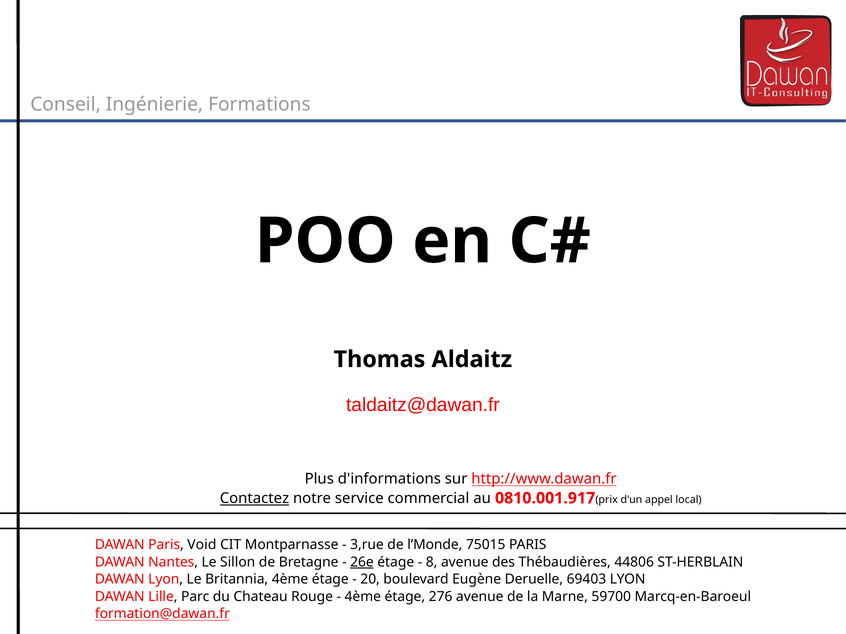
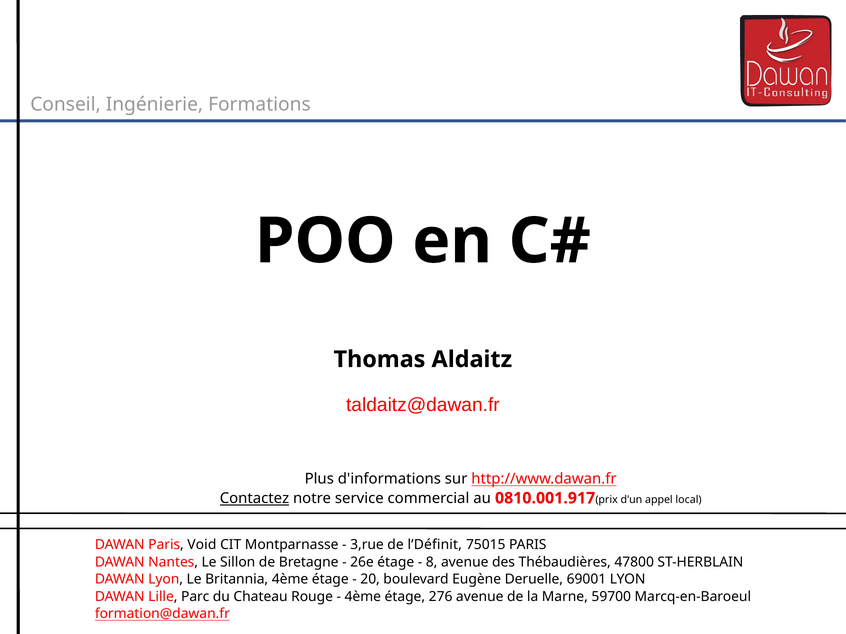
l’Monde: l’Monde -> l’Définit (435, 545)
26e underline: present -> none (362, 562)
44806: 44806 -> 47800 (634, 562)
69403: 69403 -> 69001 (586, 580)
